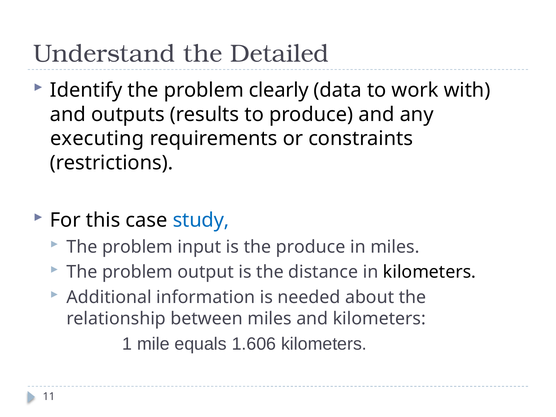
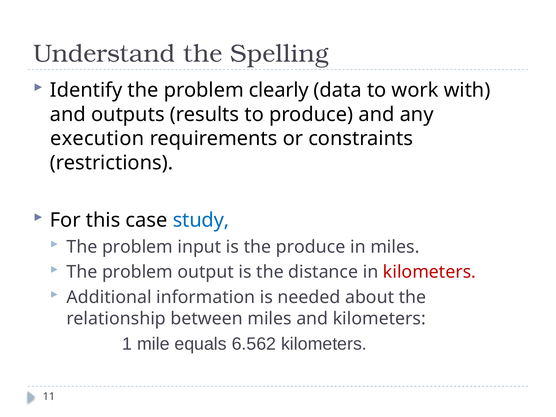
Detailed: Detailed -> Spelling (279, 54)
executing: executing -> execution (97, 139)
kilometers colour: black -> red (429, 272)
1.606: 1.606 -> 6.562 (254, 344)
